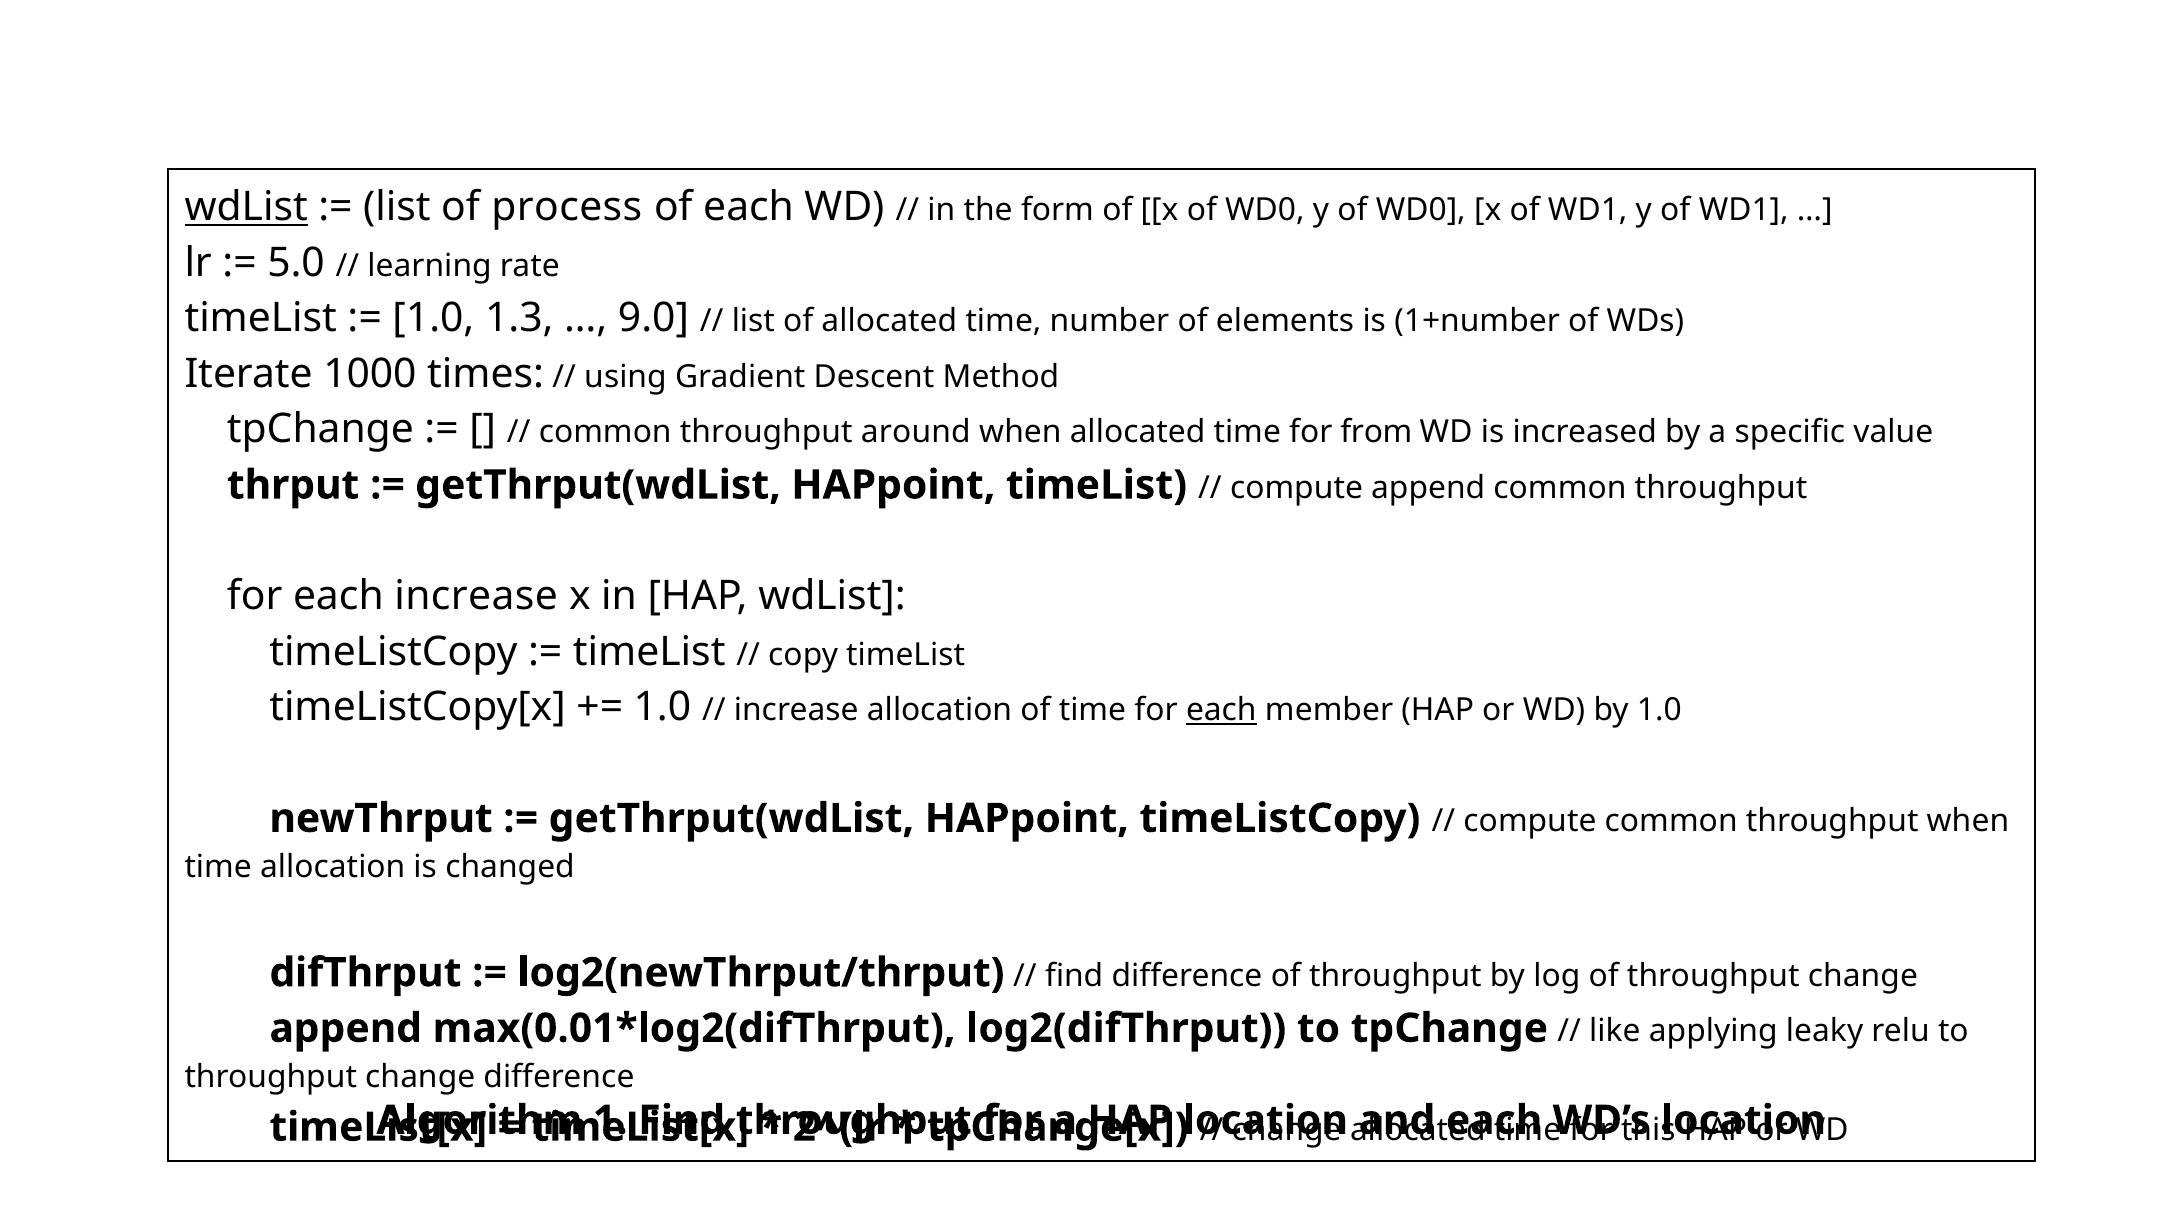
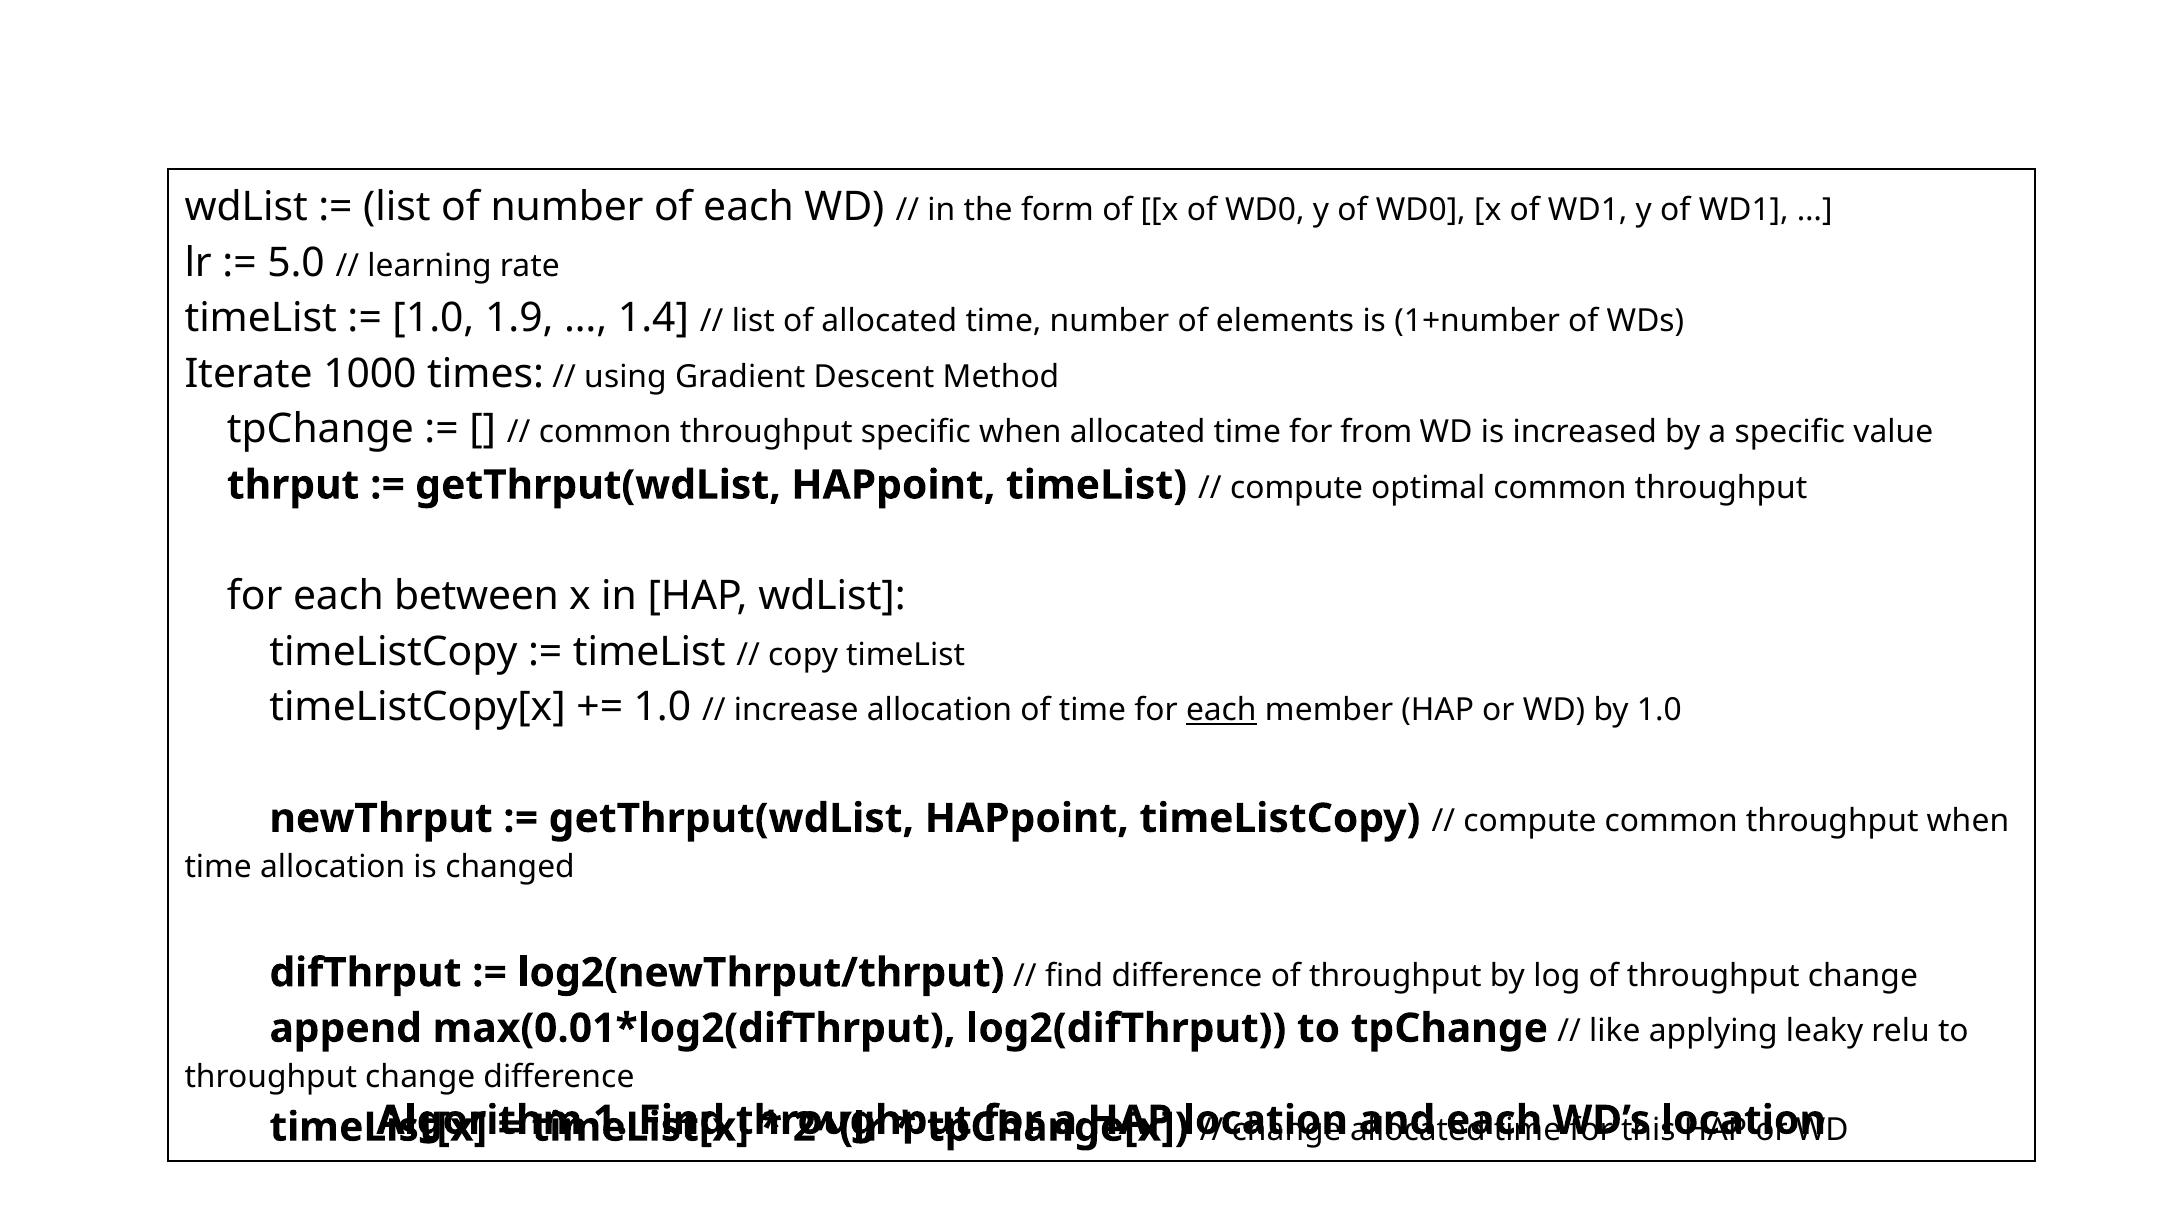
wdList underline: present -> none (246, 207)
of process: process -> number (567, 207)
1.3: 1.3 -> 1.9 (519, 318)
9.0: 9.0 -> 1.4 (653, 318)
throughput around: around -> specific (916, 432)
compute append: append -> optimal (1428, 488)
each increase: increase -> between (476, 596)
